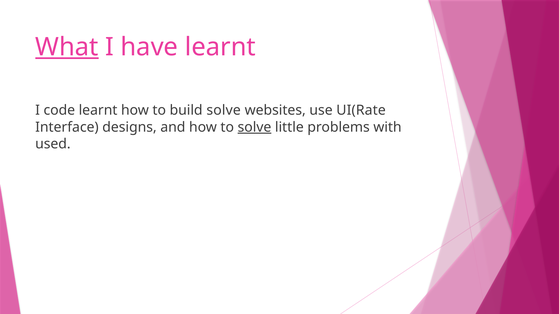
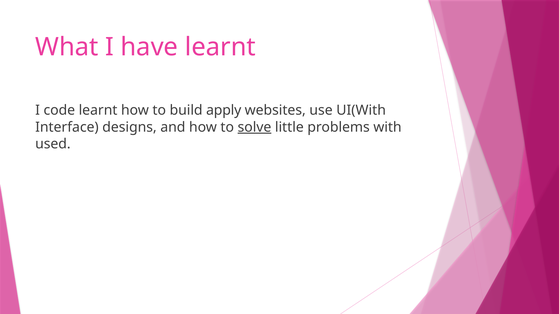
What underline: present -> none (67, 47)
build solve: solve -> apply (224, 111)
UI(Rate: UI(Rate -> UI(With (361, 111)
